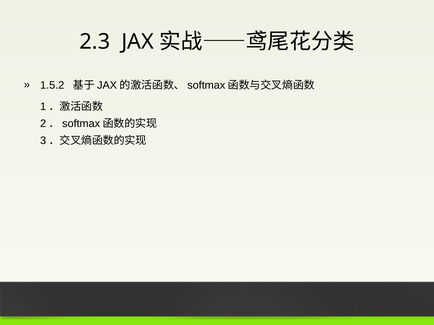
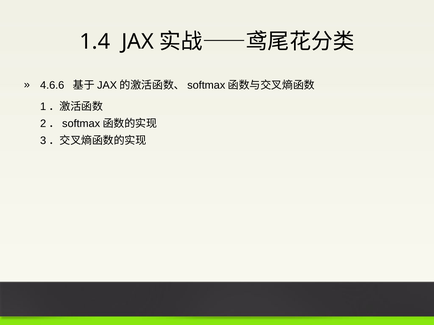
2.3: 2.3 -> 1.4 (95, 42)
1.5.2: 1.5.2 -> 4.6.6 (52, 85)
